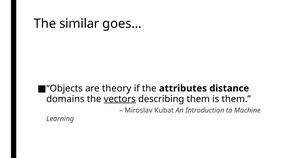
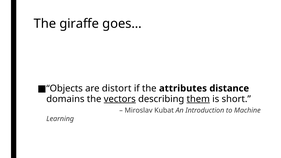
similar: similar -> giraffe (79, 24)
theory: theory -> distort (117, 88)
them underline: none -> present (198, 99)
is them: them -> short (236, 99)
